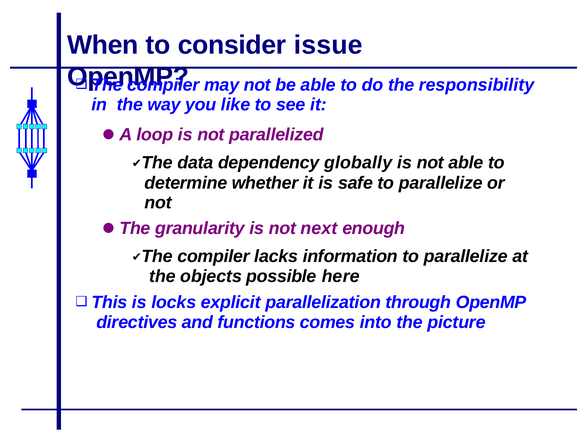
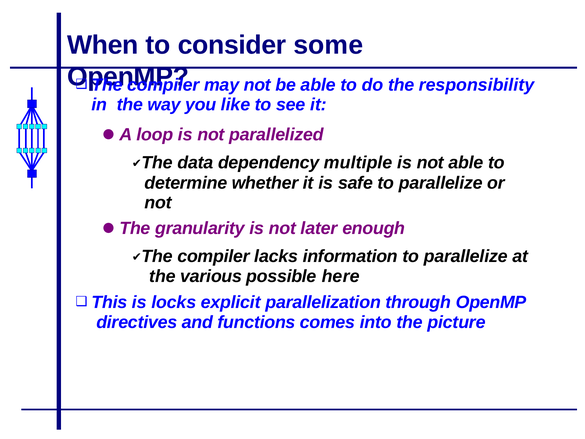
issue: issue -> some (328, 45)
globally: globally -> multiple (358, 163)
next: next -> later (319, 228)
objects: objects -> various (211, 276)
